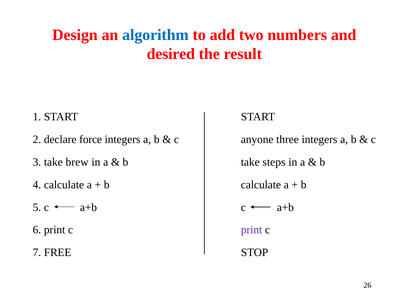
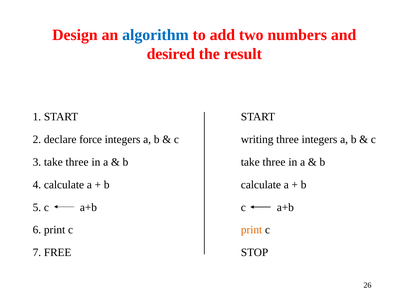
anyone: anyone -> writing (257, 139)
3 take brew: brew -> three (77, 162)
steps: steps -> three (274, 162)
print colour: purple -> orange (252, 229)
